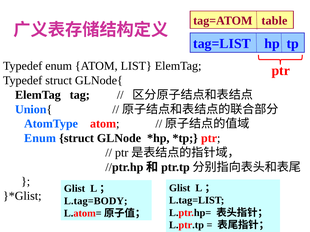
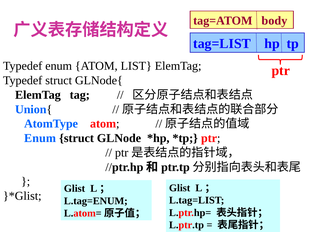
table: table -> body (274, 21)
L.tag=BODY: L.tag=BODY -> L.tag=ENUM (96, 201)
